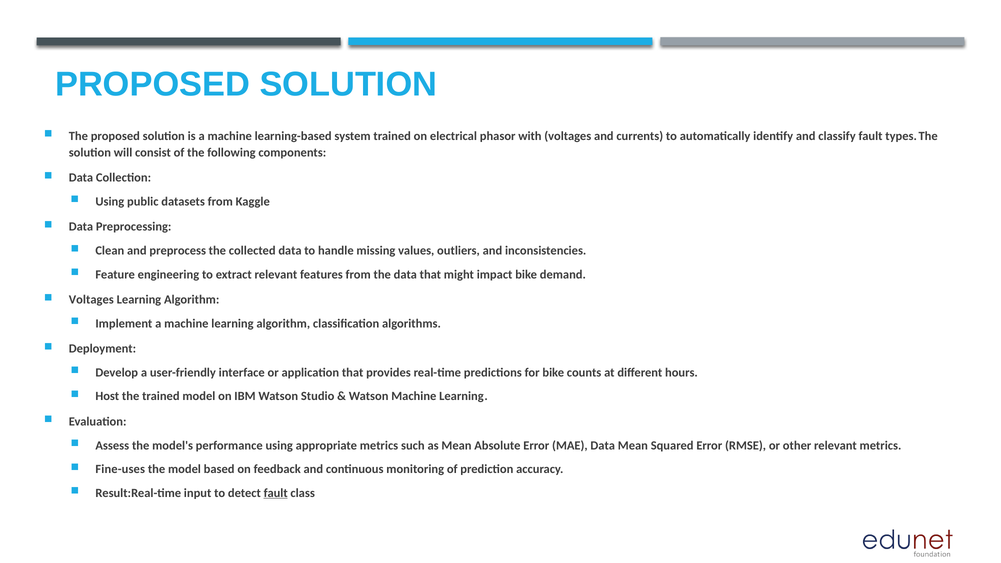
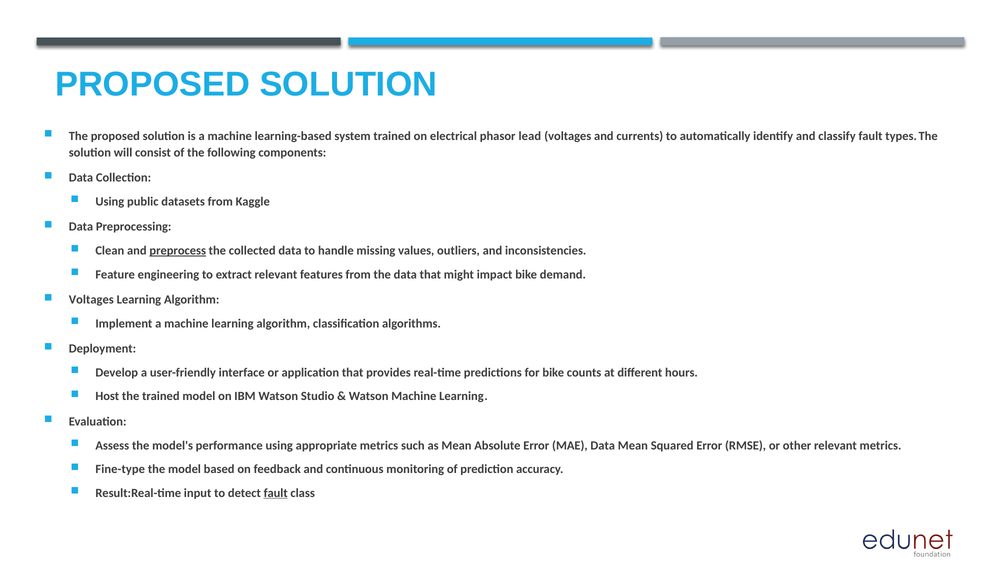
with: with -> lead (530, 136)
preprocess underline: none -> present (178, 251)
Fine-uses: Fine-uses -> Fine-type (120, 469)
